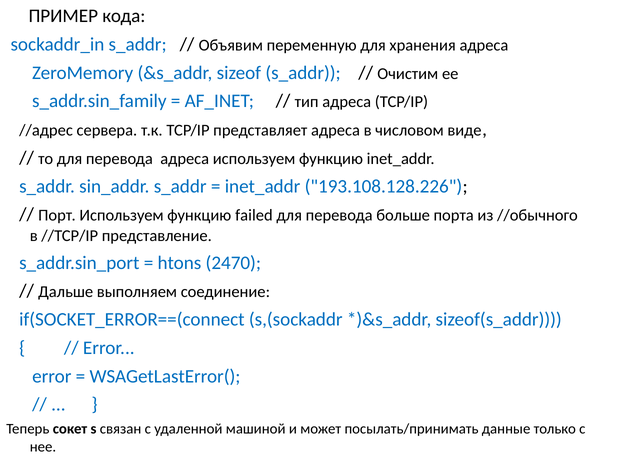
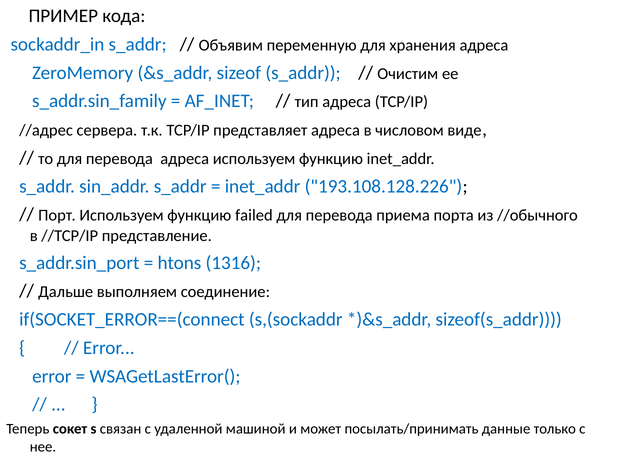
больше: больше -> приема (403, 216)
2470: 2470 -> 1316 (233, 263)
